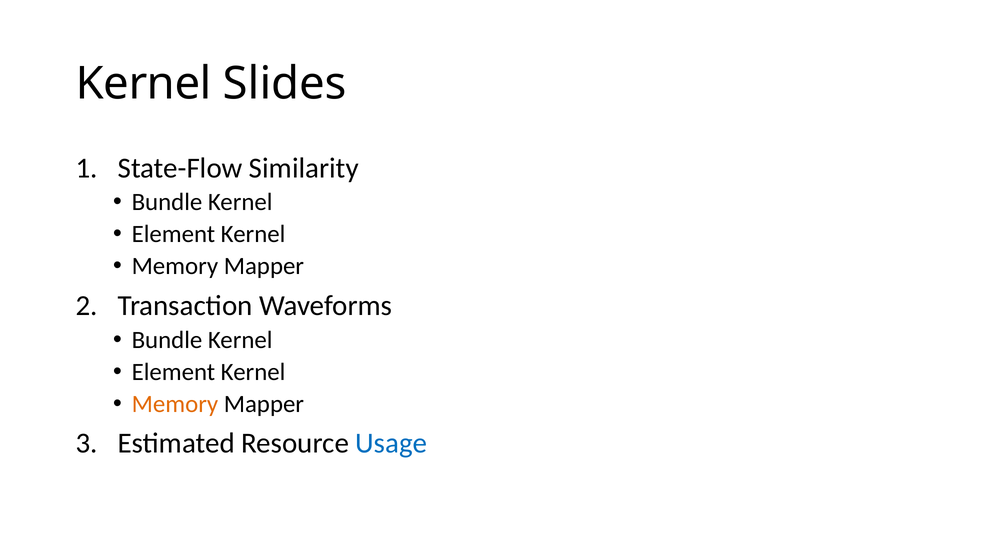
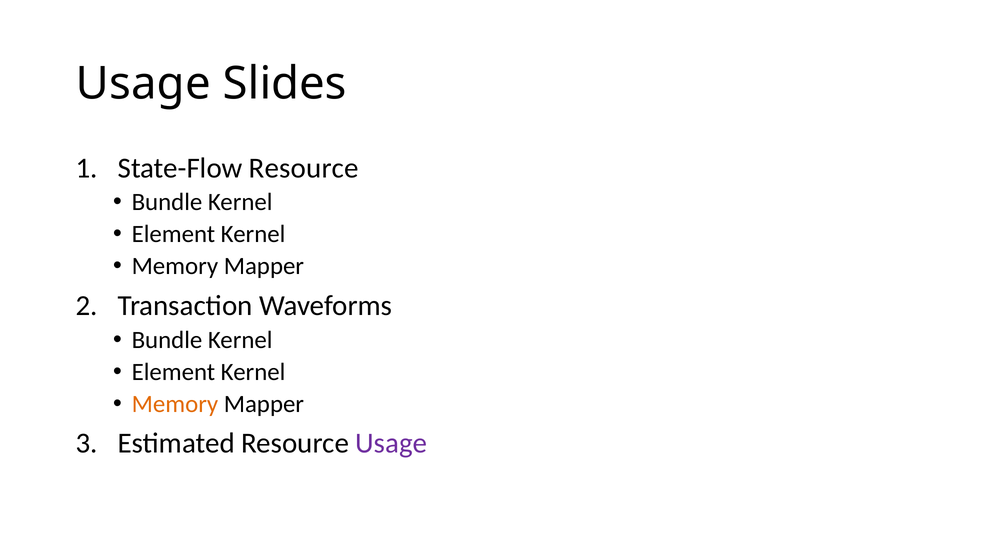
Kernel: Kernel -> Usage (143, 83)
State-Flow Similarity: Similarity -> Resource (304, 168)
Usage colour: blue -> purple (391, 443)
